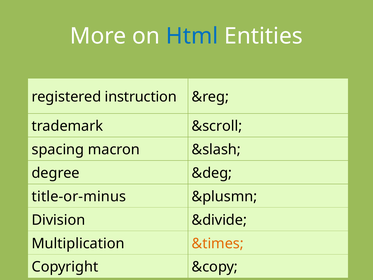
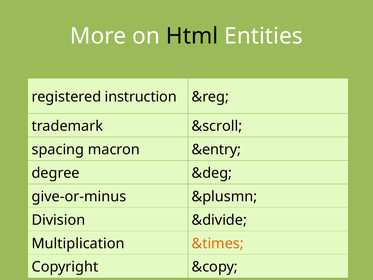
Html colour: blue -> black (192, 36)
&slash: &slash -> &entry (216, 149)
title-or-minus: title-or-minus -> give-or-minus (79, 196)
